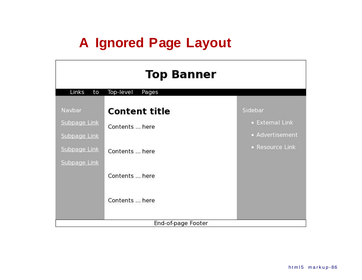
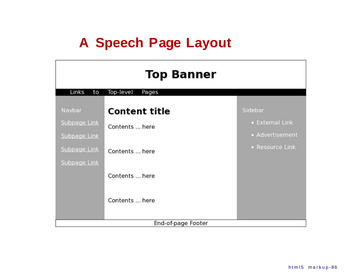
Ignored: Ignored -> Speech (120, 43)
